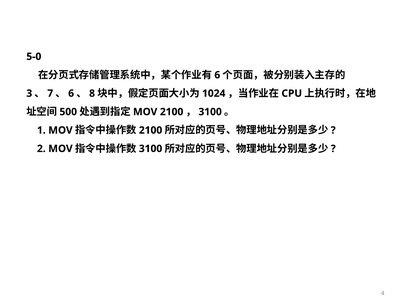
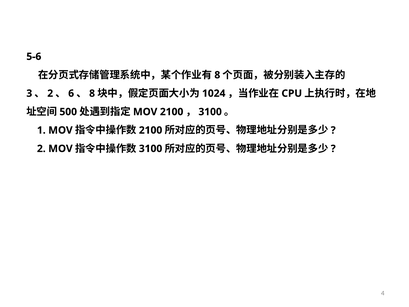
5-0: 5-0 -> 5-6 (34, 57)
6: 6 -> 8 (217, 75)
7: 7 -> 2 (50, 93)
